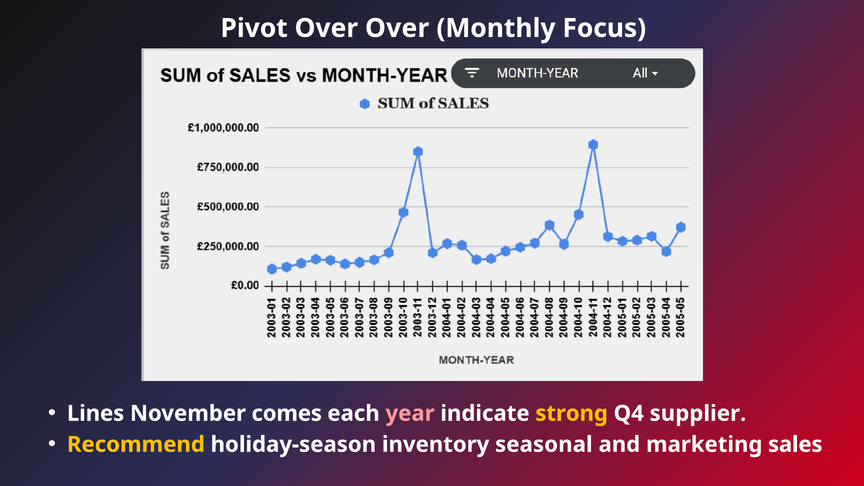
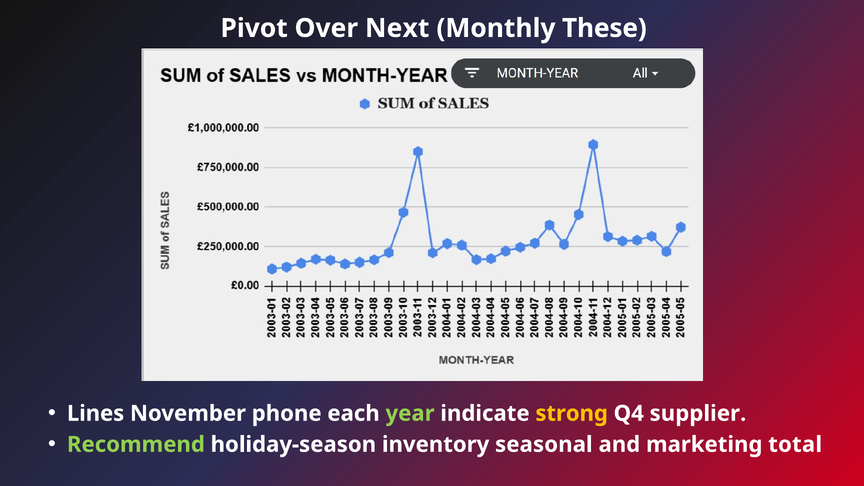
Over Over: Over -> Next (397, 28)
Focus: Focus -> These (604, 28)
comes: comes -> phone (287, 413)
year colour: pink -> light green (410, 413)
Recommend colour: yellow -> light green (136, 445)
sales: sales -> total (795, 445)
